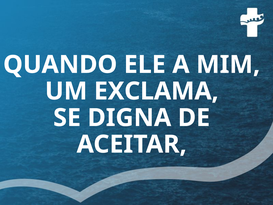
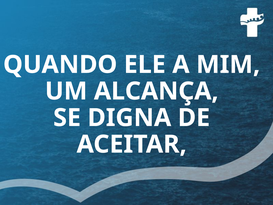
EXCLAMA: EXCLAMA -> ALCANÇA (156, 91)
